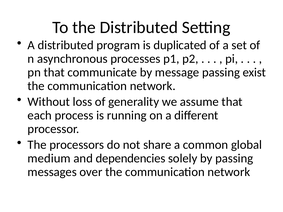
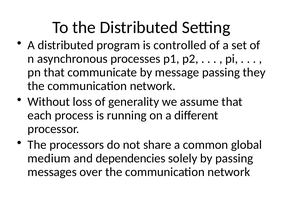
duplicated: duplicated -> controlled (180, 45)
exist: exist -> they (254, 72)
